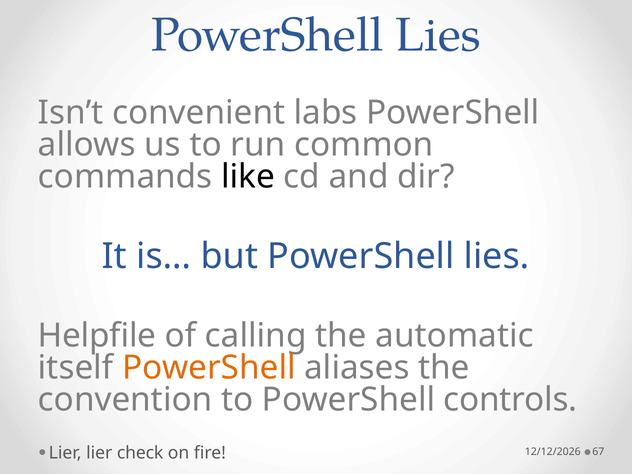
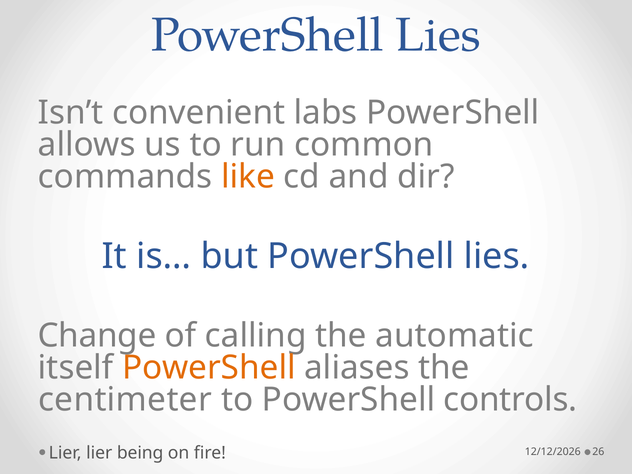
like colour: black -> orange (248, 177)
Helpfile: Helpfile -> Change (97, 336)
convention: convention -> centimeter (125, 400)
check: check -> being (140, 453)
67: 67 -> 26 (598, 452)
